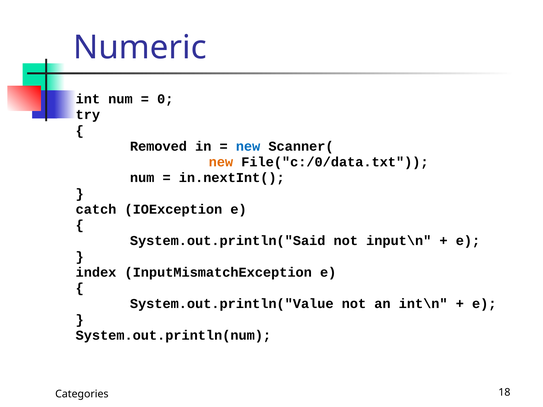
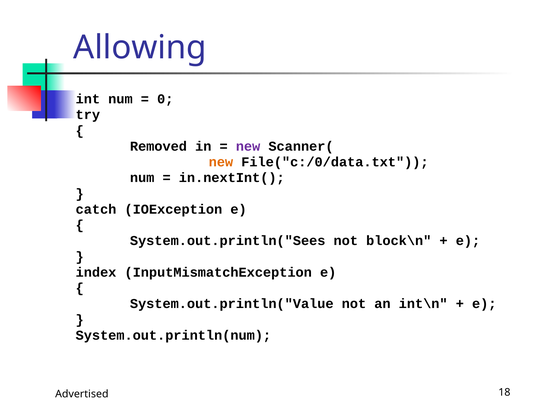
Numeric: Numeric -> Allowing (140, 48)
new colour: blue -> purple (248, 146)
System.out.println("Said: System.out.println("Said -> System.out.println("Sees (228, 241)
input\n: input\n -> block\n (399, 241)
Categories: Categories -> Advertised (82, 394)
